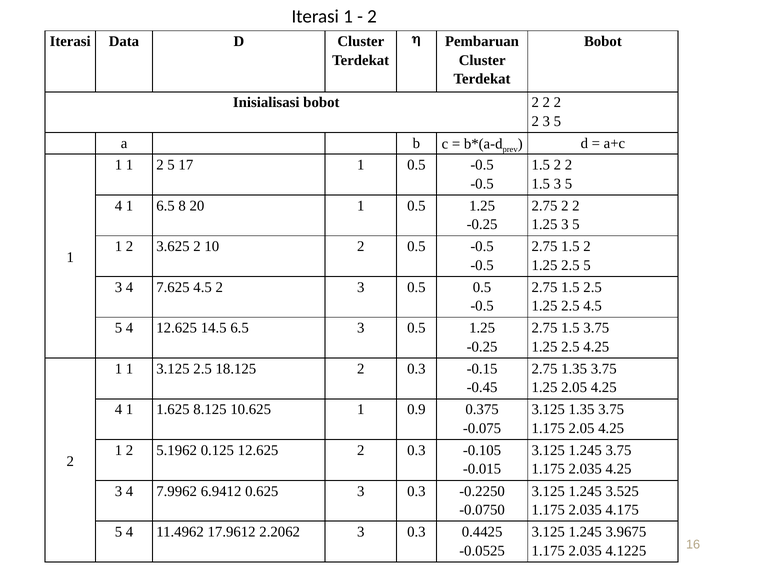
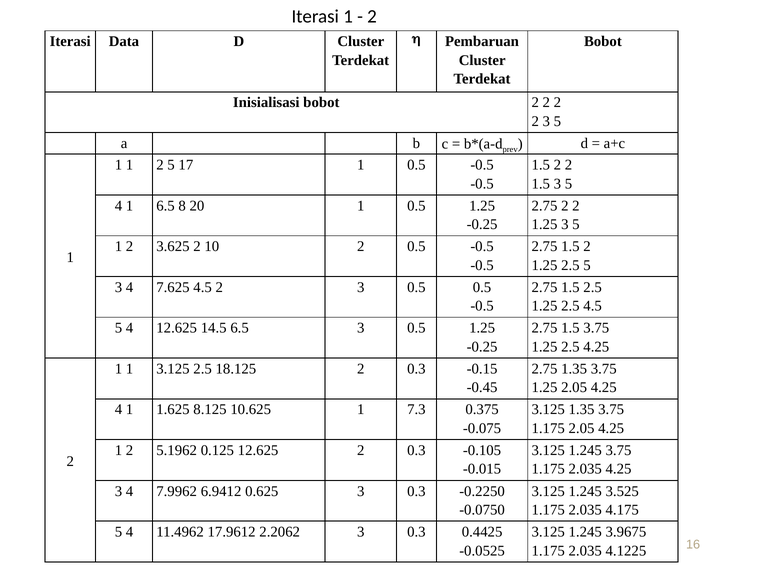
0.9: 0.9 -> 7.3 (416, 410)
